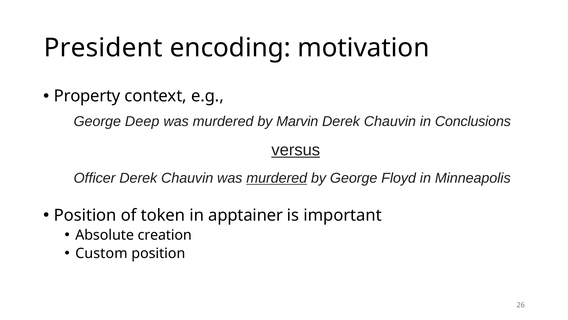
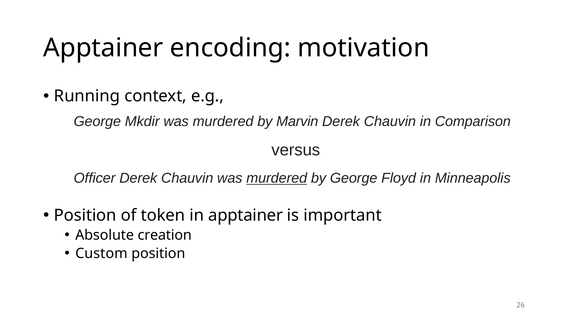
President: President -> Apptainer (103, 48)
Property: Property -> Running (87, 96)
Deep: Deep -> Mkdir (142, 121)
Conclusions: Conclusions -> Comparison (473, 121)
versus underline: present -> none (296, 150)
